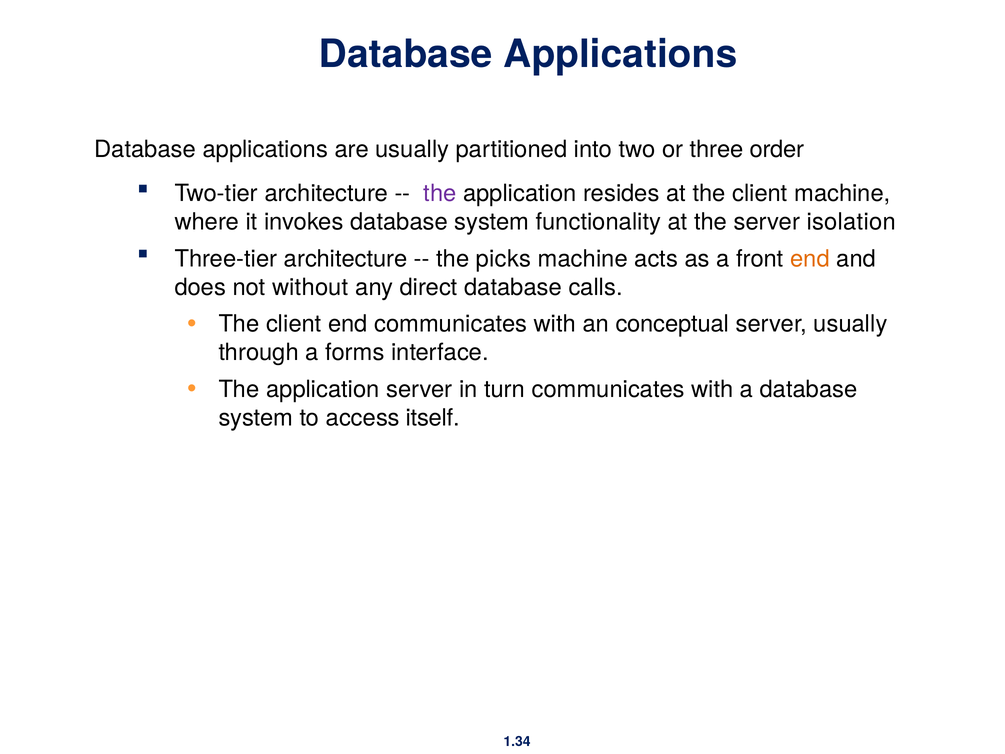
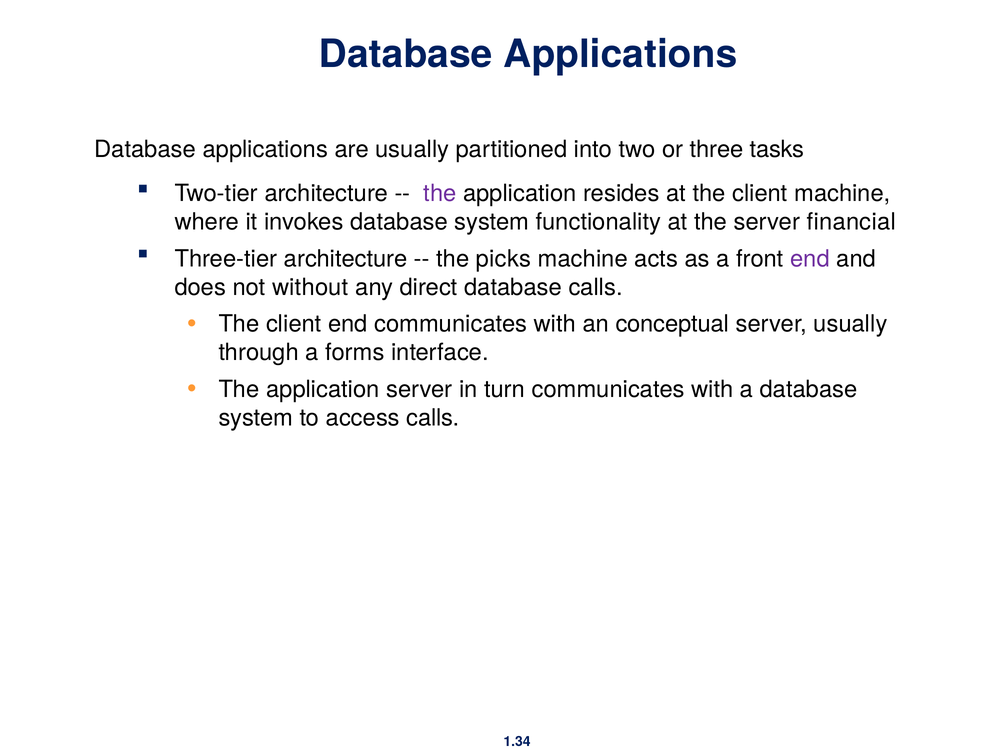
order: order -> tasks (777, 149)
isolation: isolation -> financial (851, 222)
end colour: orange -> purple (810, 259)
access itself: itself -> calls (433, 418)
